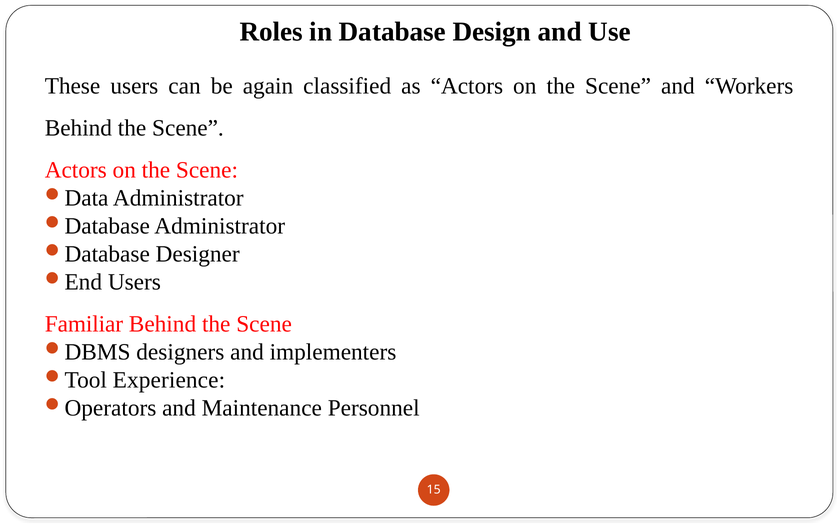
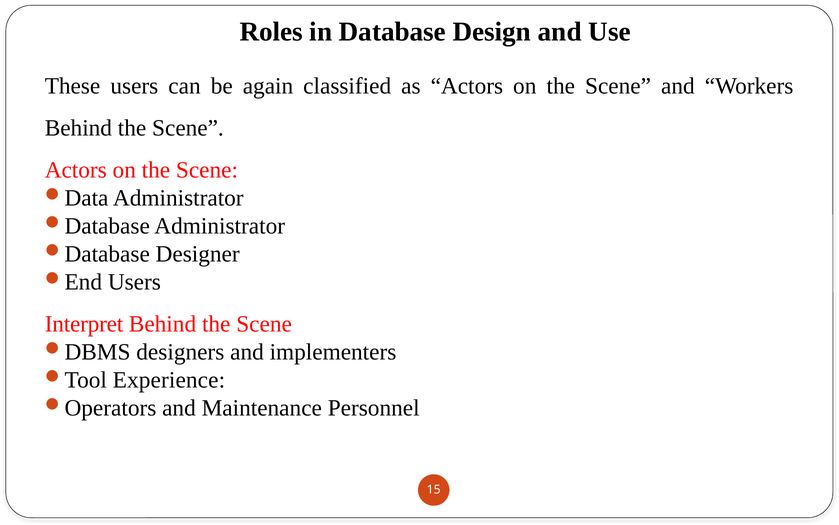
Familiar: Familiar -> Interpret (84, 324)
